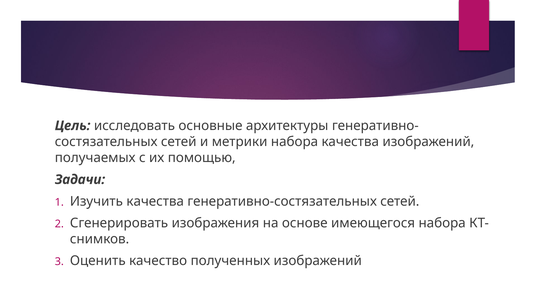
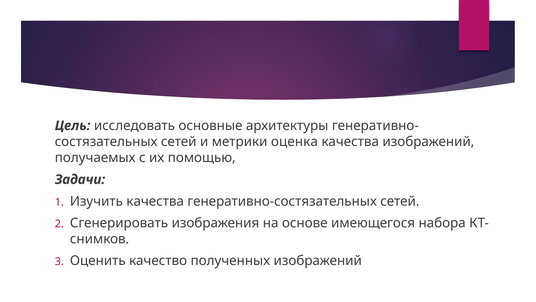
метрики набора: набора -> оценка (294, 142)
